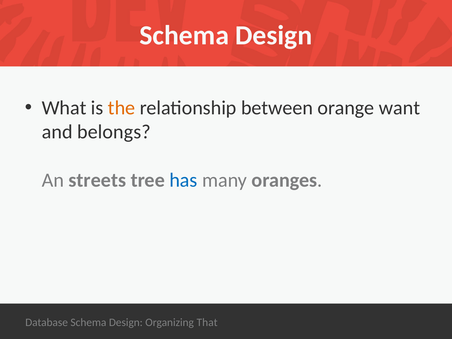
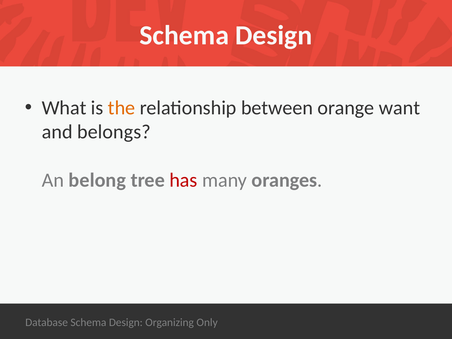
streets: streets -> belong (97, 180)
has colour: blue -> red (183, 180)
That: That -> Only (207, 323)
